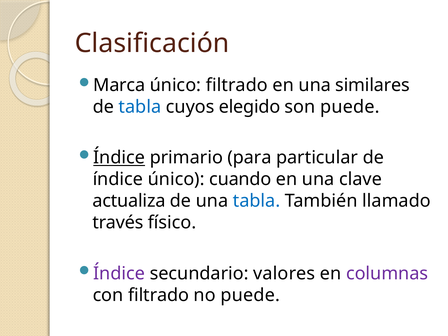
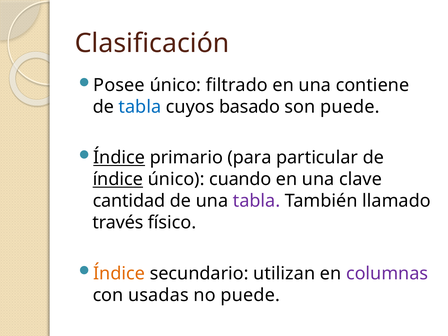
Marca: Marca -> Posee (119, 85)
similares: similares -> contiene (372, 85)
elegido: elegido -> basado (250, 107)
índice underline: none -> present (118, 179)
actualiza: actualiza -> cantidad (129, 201)
tabla colour: blue -> purple (257, 201)
Índice colour: purple -> orange (119, 273)
valores: valores -> utilizan (284, 273)
con filtrado: filtrado -> usadas (158, 295)
